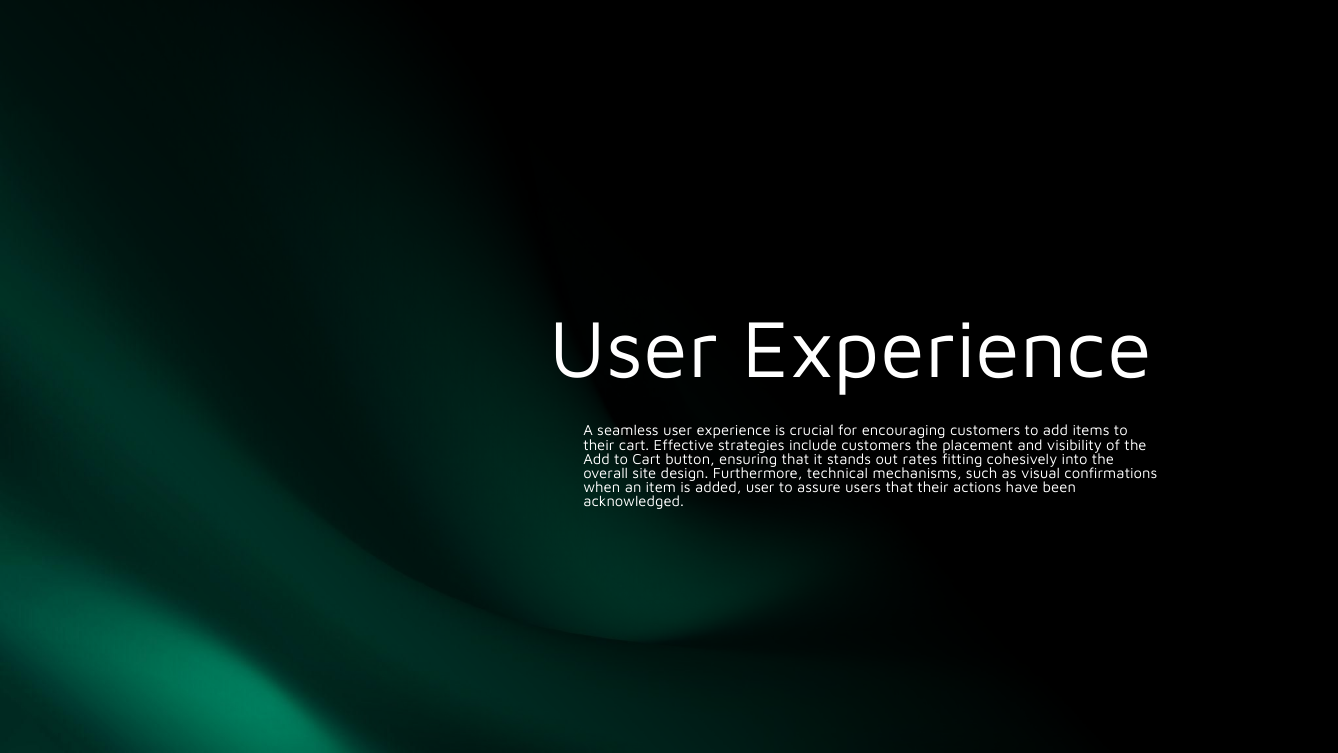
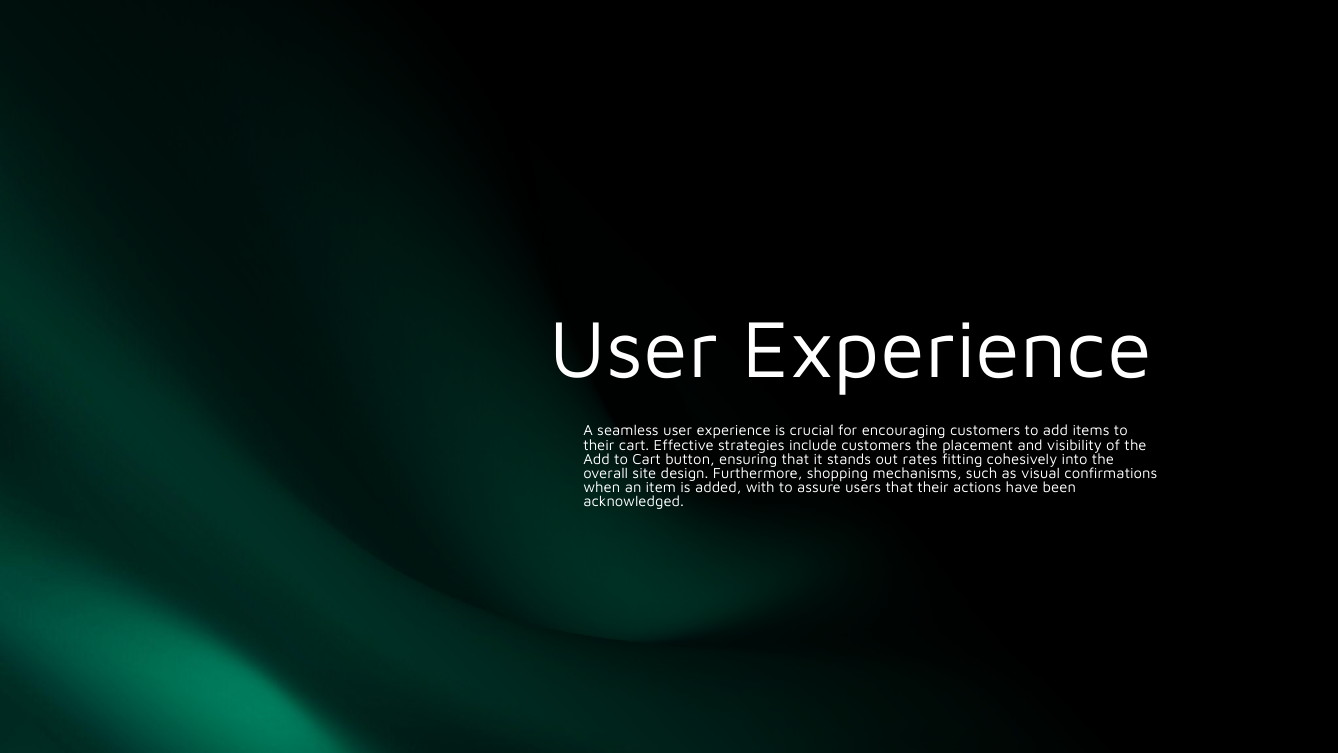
technical: technical -> shopping (838, 473)
added user: user -> with (760, 487)
